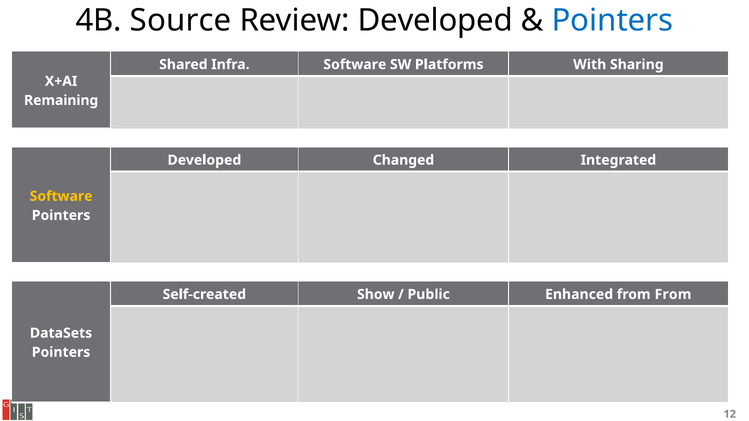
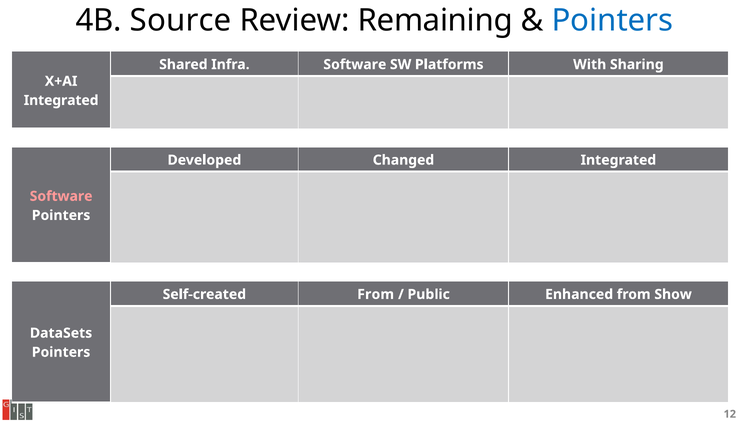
Review Developed: Developed -> Remaining (435, 20)
Remaining: Remaining -> Integrated (61, 100)
Software colour: yellow -> pink (61, 196)
Self-created Show: Show -> From (376, 295)
from From: From -> Show (673, 295)
